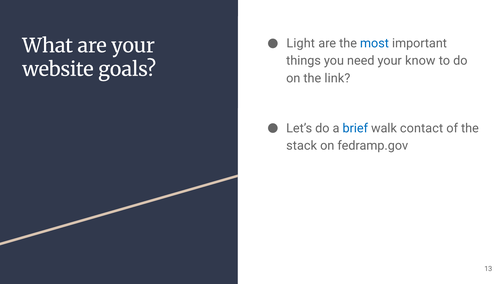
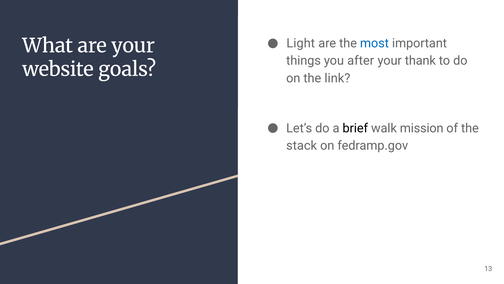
need: need -> after (361, 61)
know: know -> thank (420, 61)
brief colour: blue -> black (355, 128)
contact: contact -> mission (422, 128)
